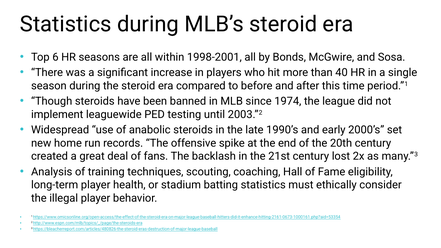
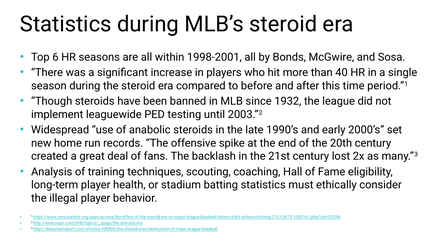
1974: 1974 -> 1932 (288, 101)
